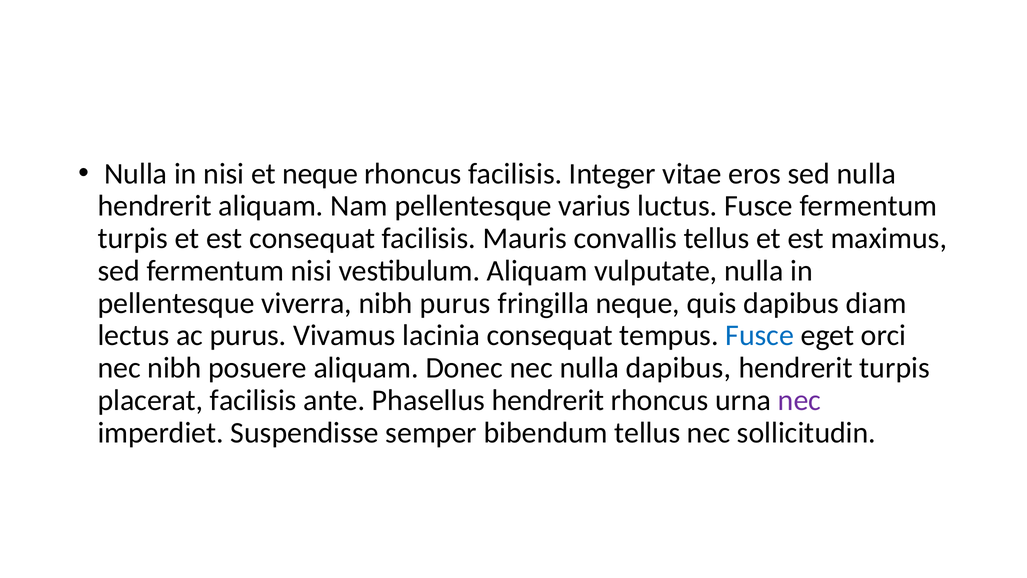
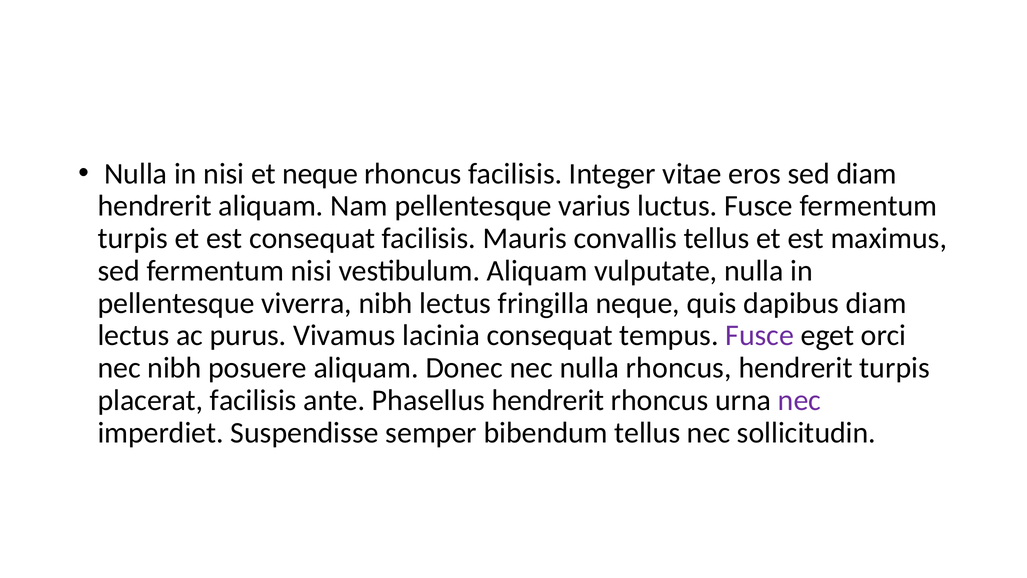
sed nulla: nulla -> diam (867, 174)
nibh purus: purus -> lectus (455, 303)
Fusce colour: blue -> purple (760, 335)
nulla dapibus: dapibus -> rhoncus (679, 368)
